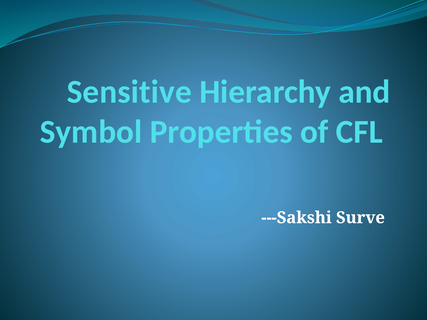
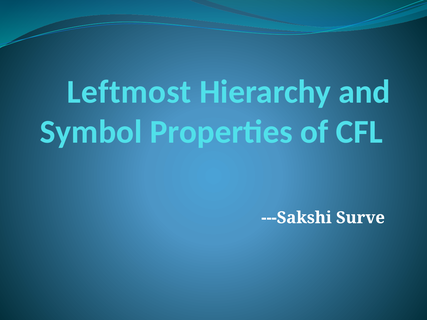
Sensitive: Sensitive -> Leftmost (129, 92)
